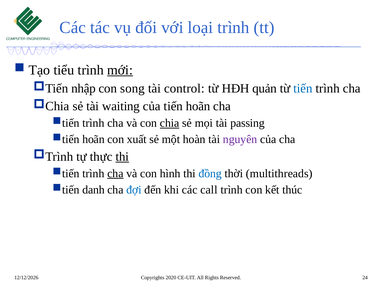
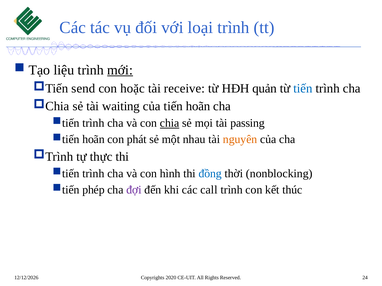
tiểu: tiểu -> liệu (64, 70)
nhập: nhập -> send (83, 89)
song: song -> hoặc (132, 89)
control: control -> receive (184, 89)
xuất: xuất -> phát (137, 140)
hoàn: hoàn -> nhau (194, 140)
nguyên colour: purple -> orange (240, 140)
thi underline: present -> none (122, 157)
cha underline: present -> none (115, 174)
multithreads: multithreads -> nonblocking (279, 174)
danh: danh -> phép (93, 190)
đợi colour: blue -> purple (134, 190)
